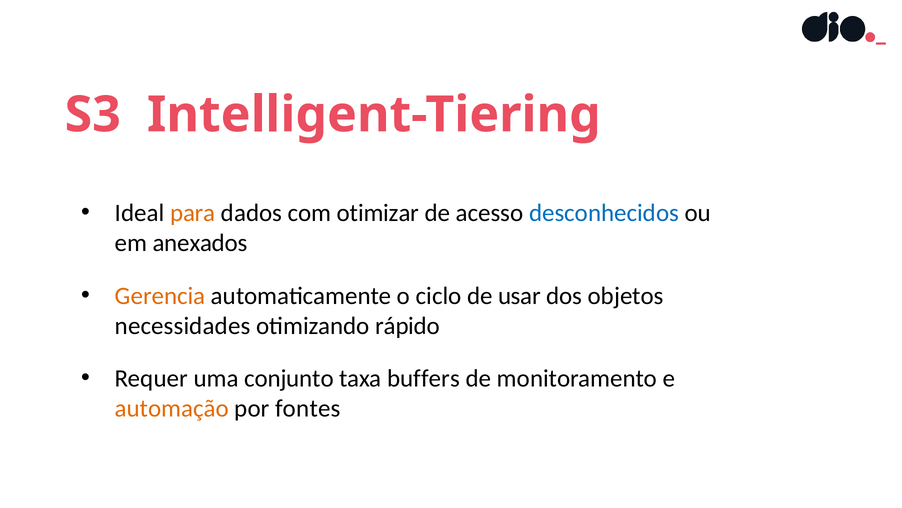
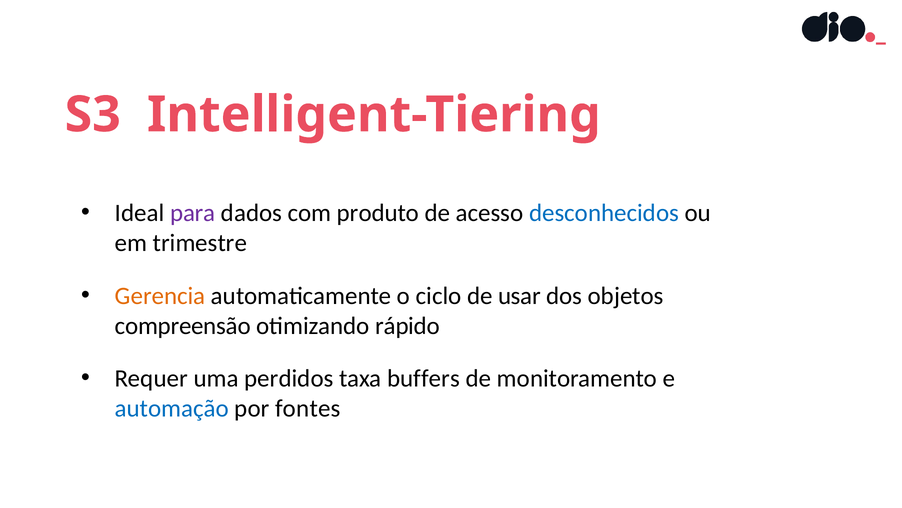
para colour: orange -> purple (193, 213)
otimizar: otimizar -> produto (378, 213)
anexados: anexados -> trimestre (200, 243)
necessidades: necessidades -> compreensão (183, 325)
conjunto: conjunto -> perdidos (289, 378)
automação colour: orange -> blue (172, 408)
